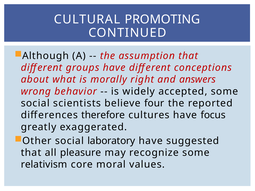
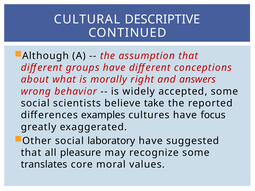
PROMOTING: PROMOTING -> DESCRIPTIVE (162, 20)
four: four -> take (154, 103)
therefore: therefore -> examples (103, 115)
relativism: relativism -> translates (44, 165)
